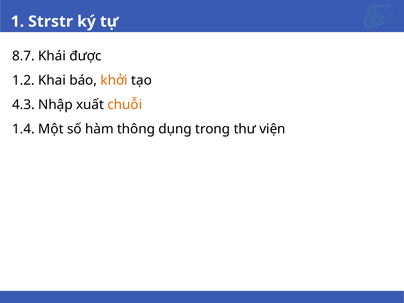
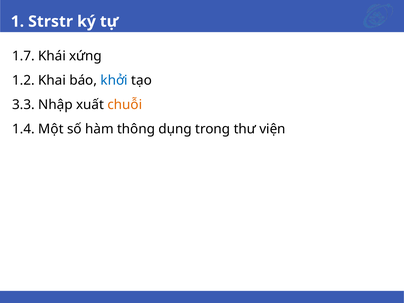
8.7: 8.7 -> 1.7 (24, 56)
được: được -> xứng (86, 56)
khởi colour: orange -> blue (114, 80)
4.3: 4.3 -> 3.3 (24, 105)
